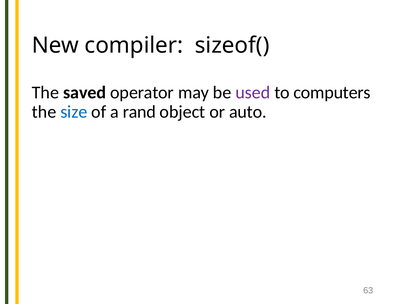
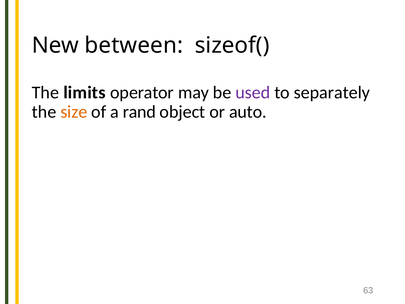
compiler: compiler -> between (134, 45)
saved: saved -> limits (84, 93)
computers: computers -> separately (332, 93)
size colour: blue -> orange (74, 112)
